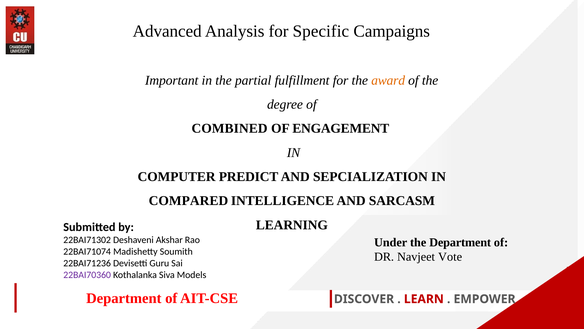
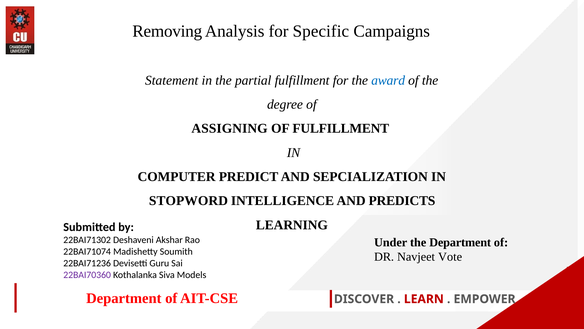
Advanced: Advanced -> Removing (167, 31)
Important: Important -> Statement (172, 80)
award colour: orange -> blue (388, 80)
COMBINED: COMBINED -> ASSIGNING (230, 128)
OF ENGAGEMENT: ENGAGEMENT -> FULFILLMENT (341, 128)
COMPARED: COMPARED -> STOPWORD (188, 201)
SARCASM: SARCASM -> PREDICTS (402, 201)
